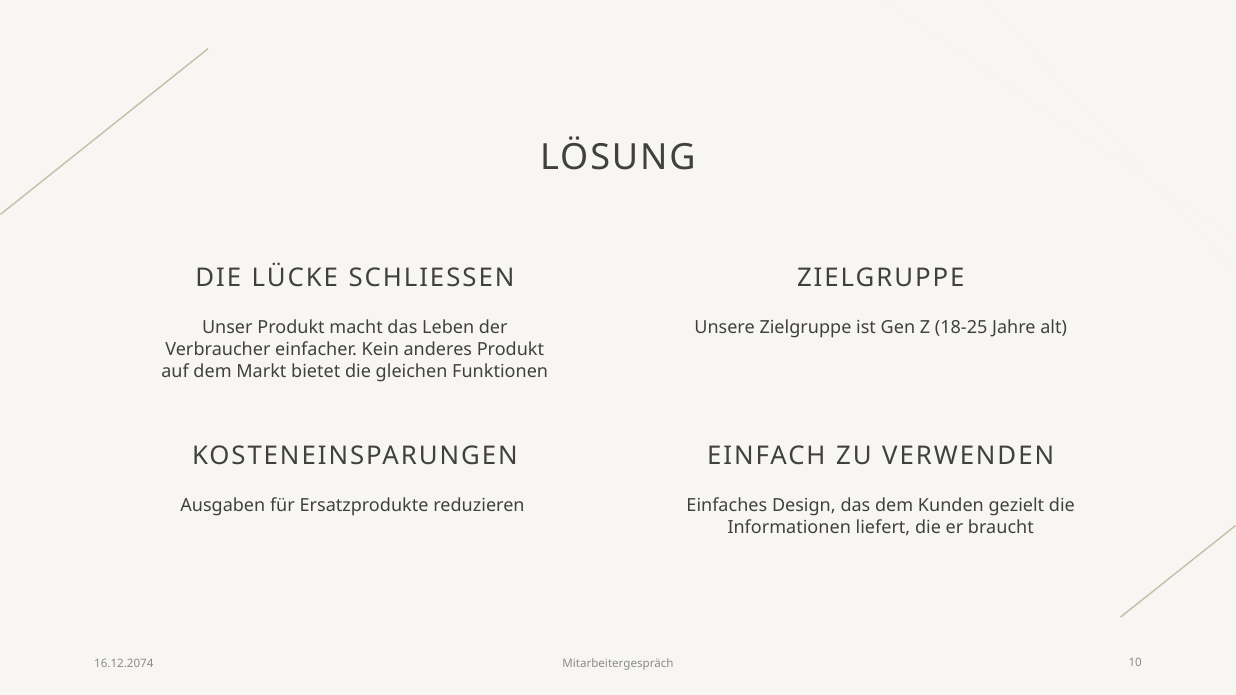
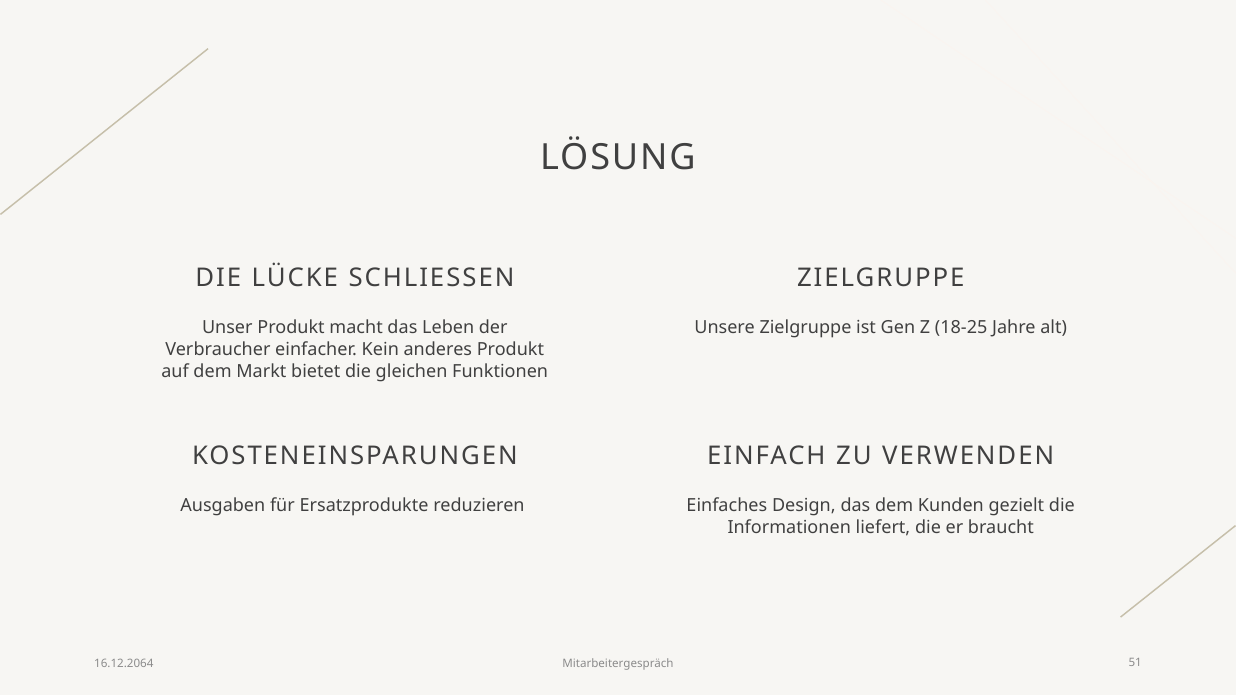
16.12.2074: 16.12.2074 -> 16.12.2064 (124, 664)
10: 10 -> 51 (1135, 663)
